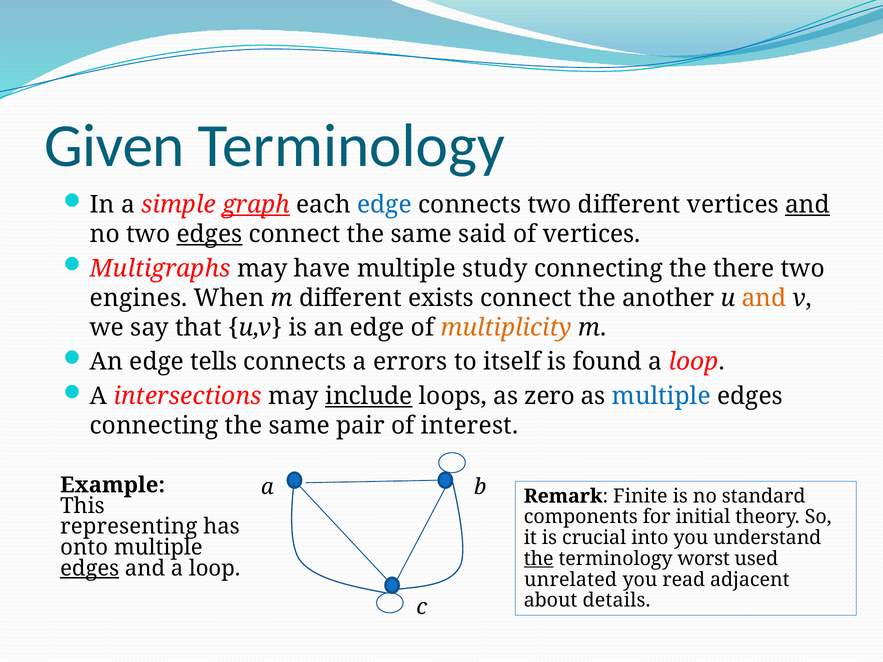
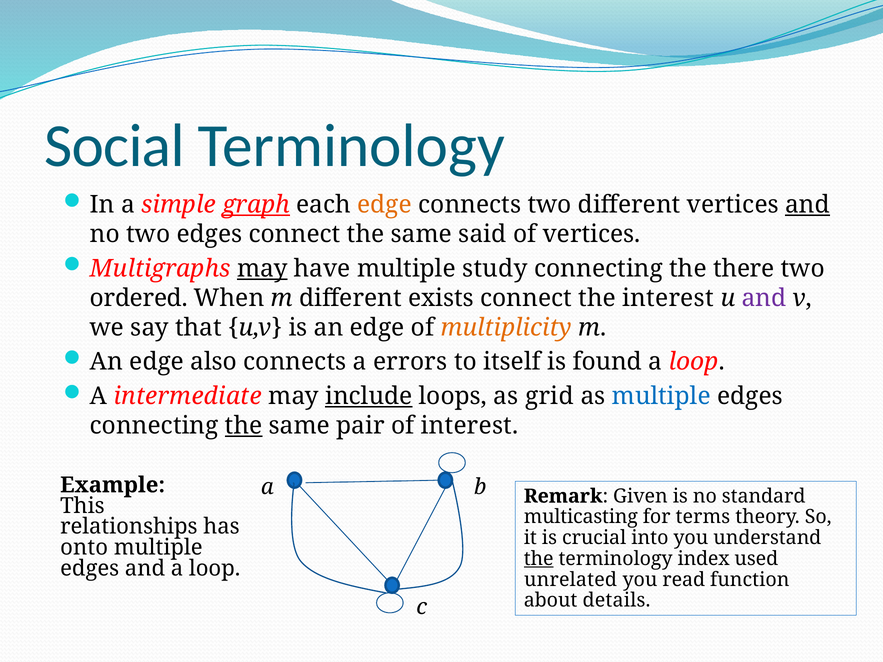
Given: Given -> Social (114, 146)
edge colour: blue -> orange (385, 205)
edges underline: present -> none (209, 234)
may underline: none -> present (262, 269)
engines: engines -> ordered (139, 298)
the another: another -> interest (668, 298)
and colour: orange -> purple (764, 298)
tells: tells -> also (214, 362)
intersections: intersections -> intermediate (188, 396)
zero: zero -> grid (549, 396)
the underline: none -> present (244, 426)
Finite: Finite -> Given (640, 496)
components: components -> multicasting (581, 517)
initial: initial -> terms (703, 517)
representing: representing -> relationships (129, 527)
worst: worst -> index (704, 559)
edges underline: present -> none (90, 569)
adjacent: adjacent -> function (750, 580)
